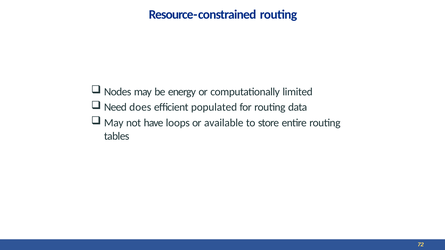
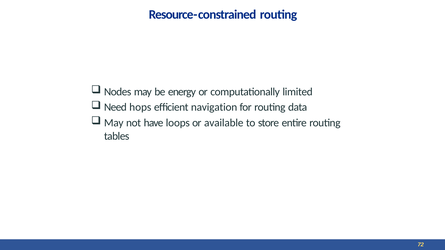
does: does -> hops (140, 107)
populated: populated -> navigation (214, 107)
